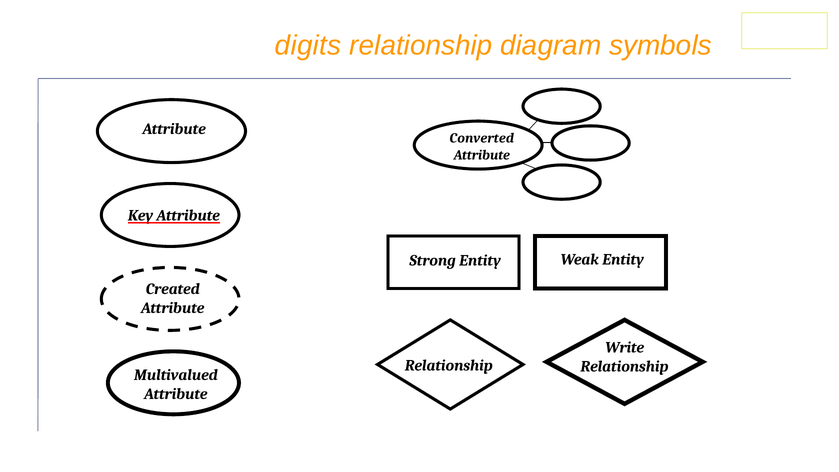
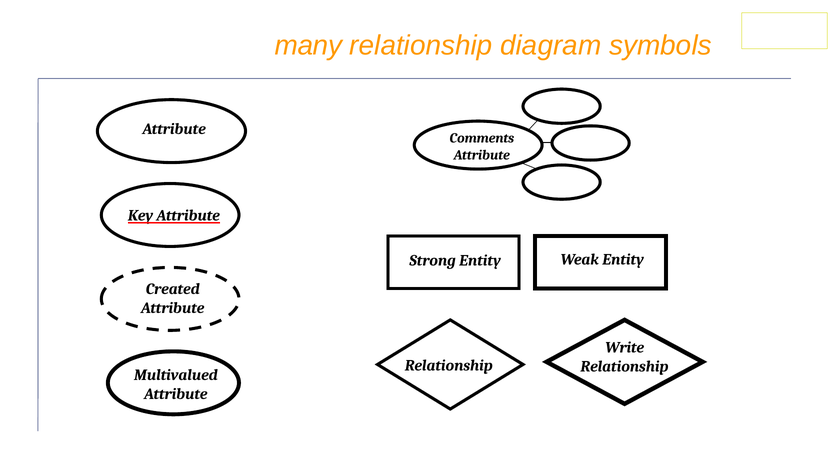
digits: digits -> many (308, 46)
Converted: Converted -> Comments (482, 138)
